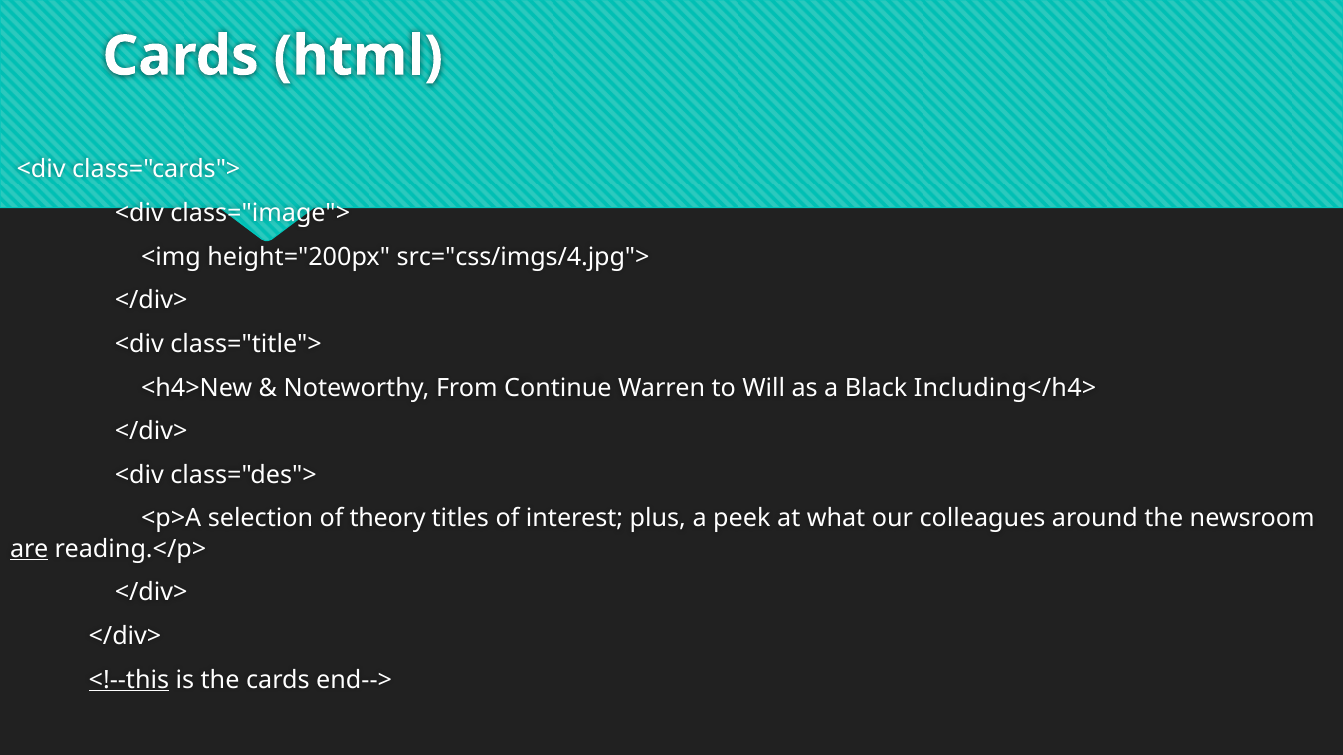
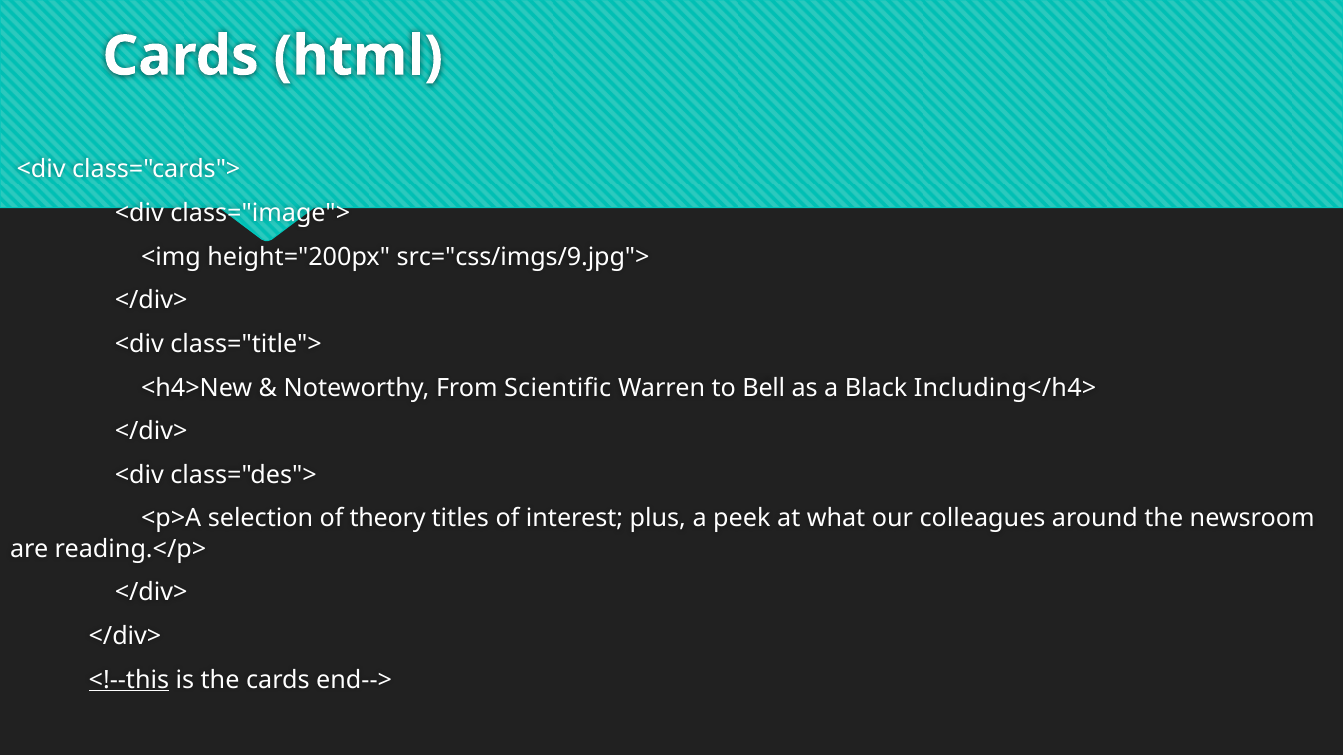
src="css/imgs/4.jpg">: src="css/imgs/4.jpg"> -> src="css/imgs/9.jpg"> (523, 257)
Continue: Continue -> Scientific (558, 388)
Will: Will -> Bell (764, 388)
are underline: present -> none (29, 549)
